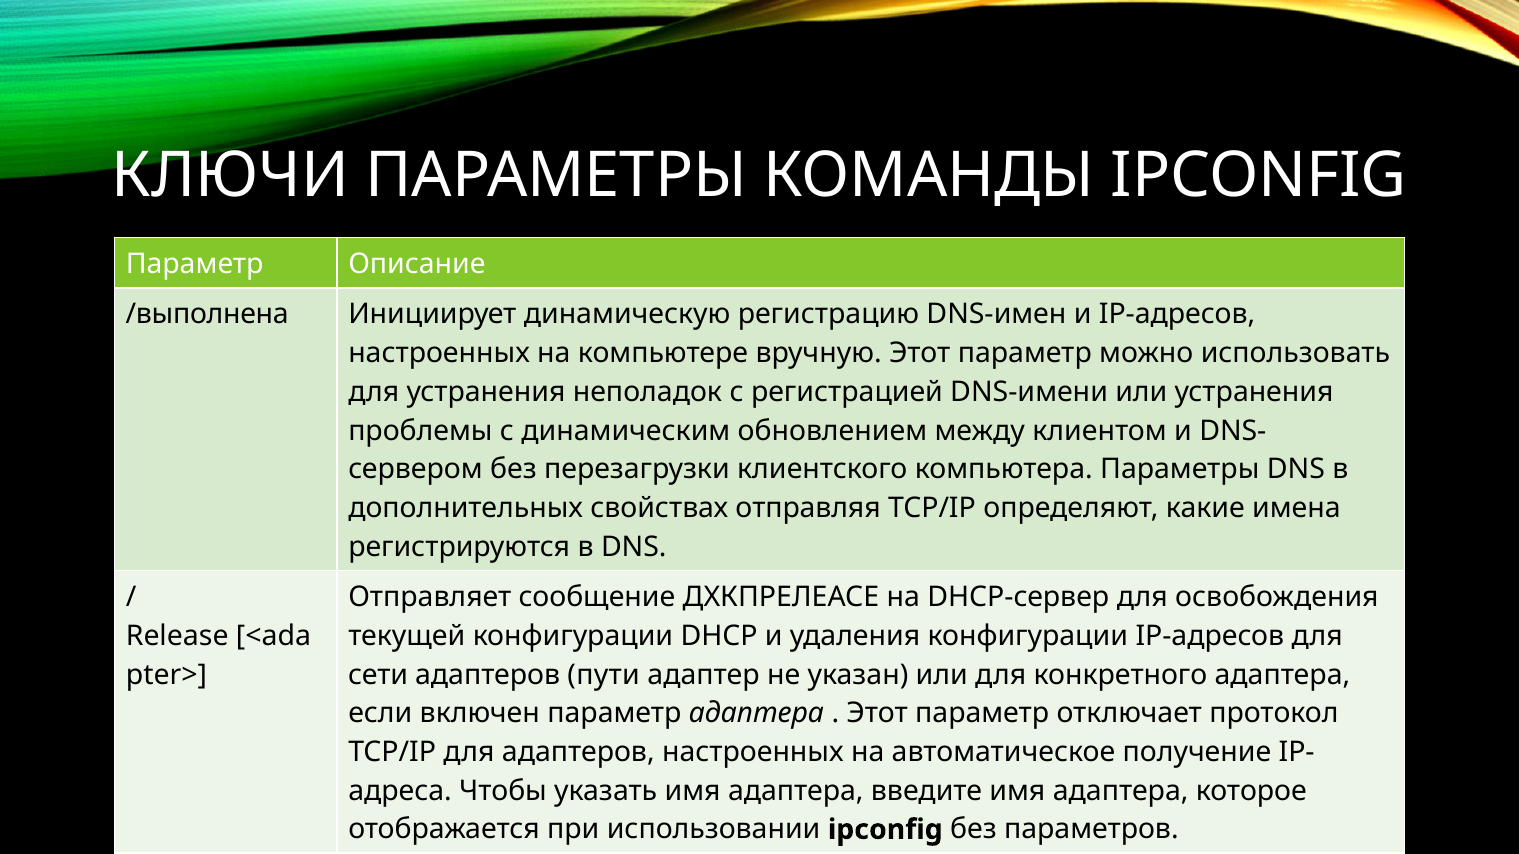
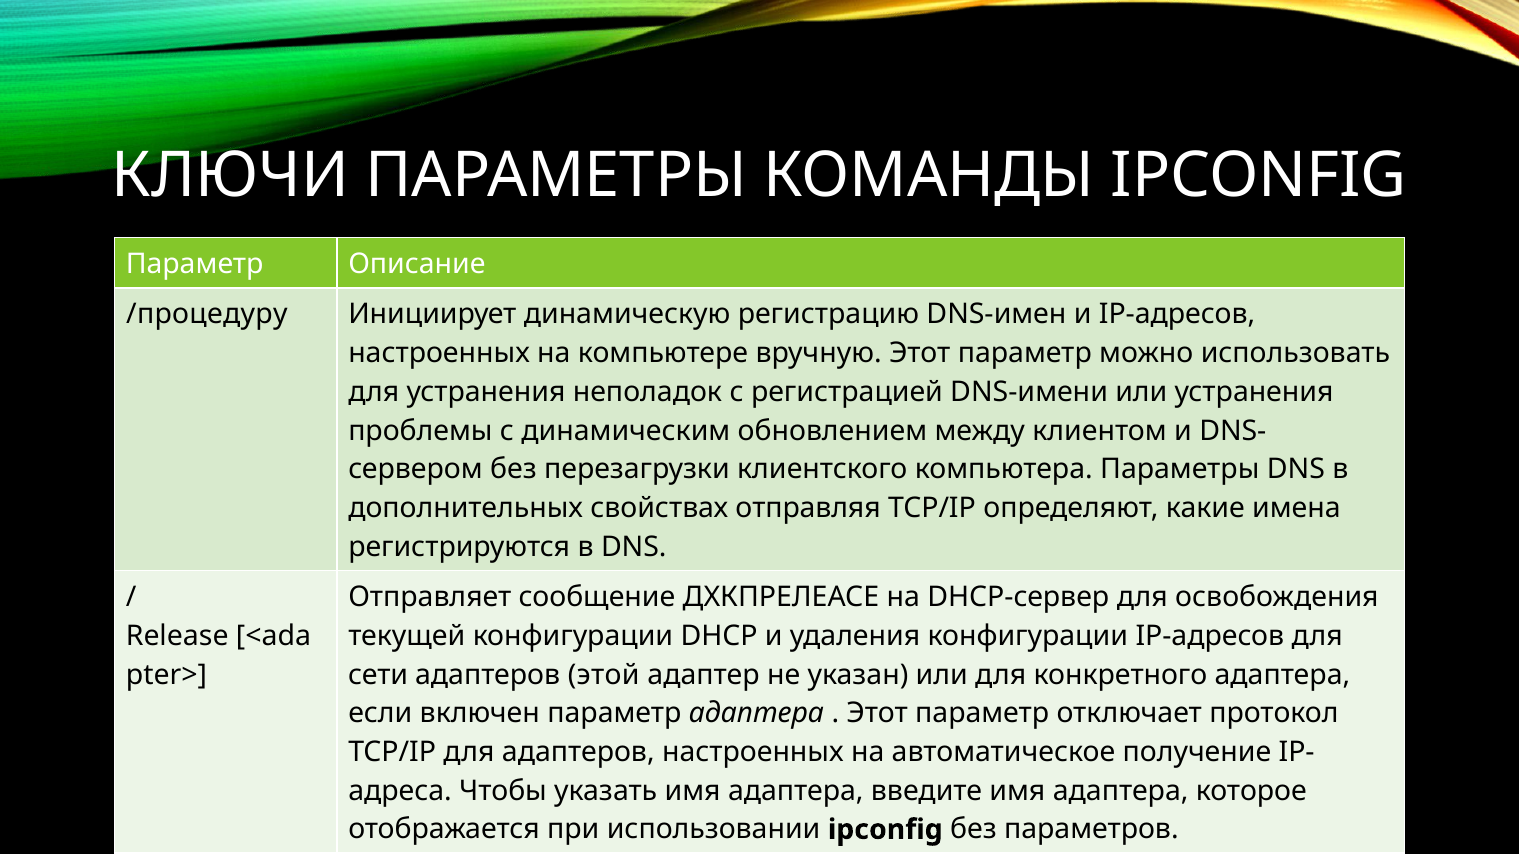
/выполнена: /выполнена -> /процедуру (207, 315)
пути: пути -> этой (604, 675)
